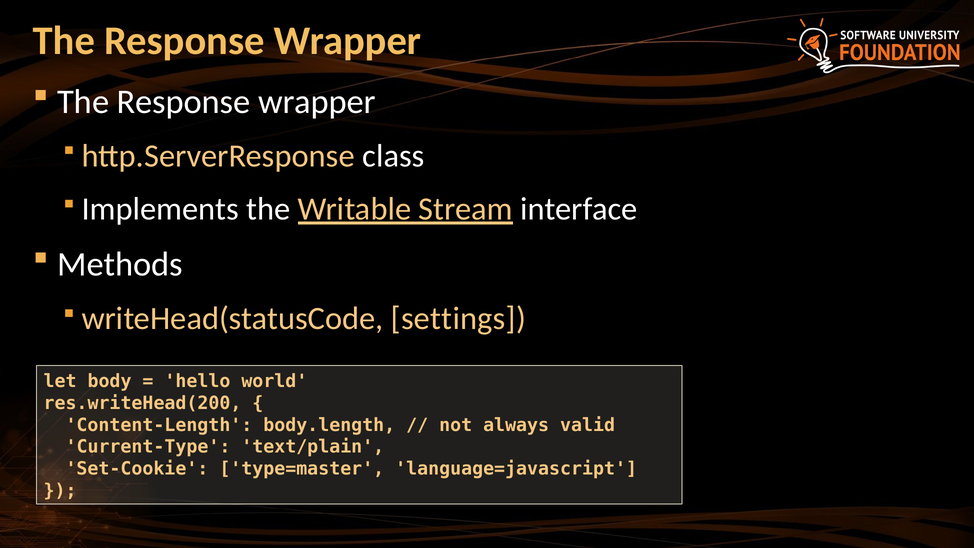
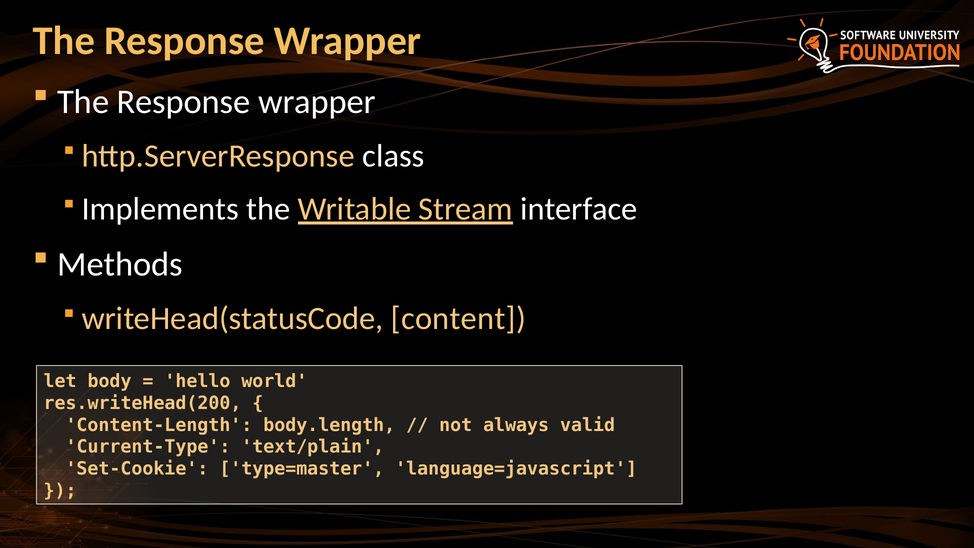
settings: settings -> content (458, 319)
